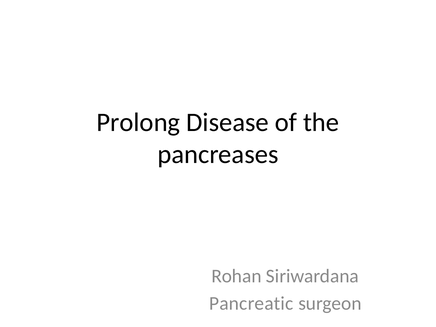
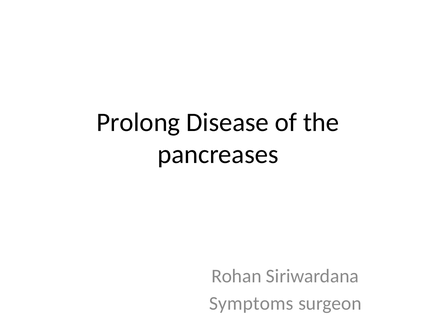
Pancreatic: Pancreatic -> Symptoms (251, 303)
